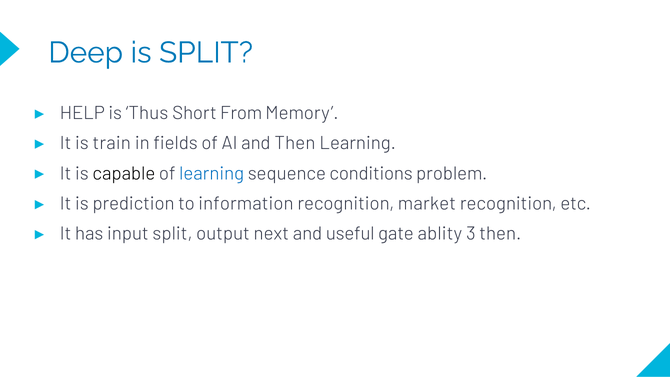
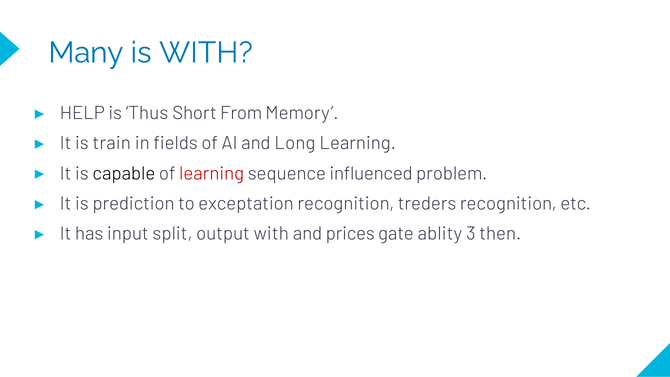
Deep: Deep -> Many (86, 53)
is SPLIT: SPLIT -> WITH (206, 53)
and Then: Then -> Long (295, 143)
learning colour: blue -> red (212, 173)
conditions: conditions -> influenced (371, 173)
information: information -> exceptation (246, 203)
market: market -> treders (427, 203)
output next: next -> with (271, 234)
useful: useful -> prices (350, 234)
